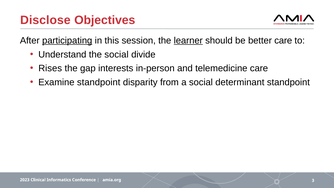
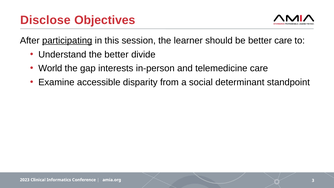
learner underline: present -> none (188, 41)
the social: social -> better (116, 54)
Rises: Rises -> World (50, 68)
Examine standpoint: standpoint -> accessible (99, 82)
